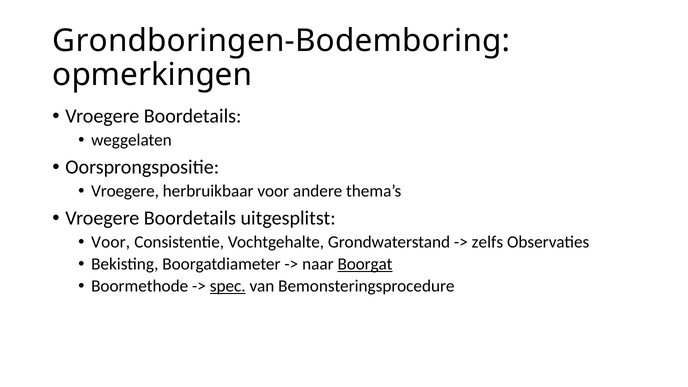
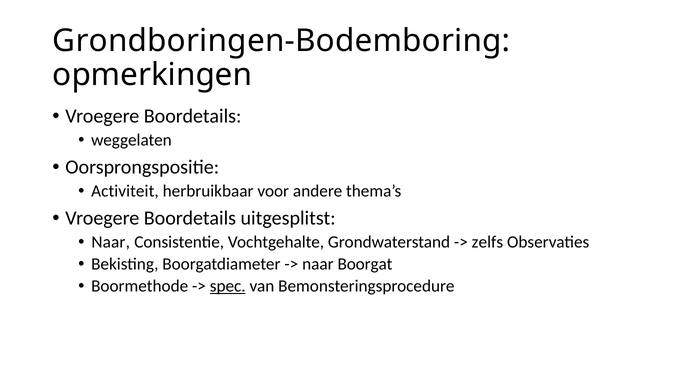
Vroegere: Vroegere -> Activiteit (125, 191)
Voor: Voor -> Naar (111, 242)
Boorgat underline: present -> none (365, 264)
